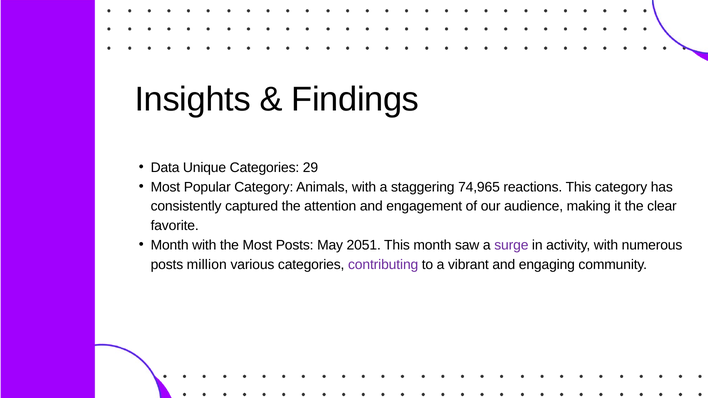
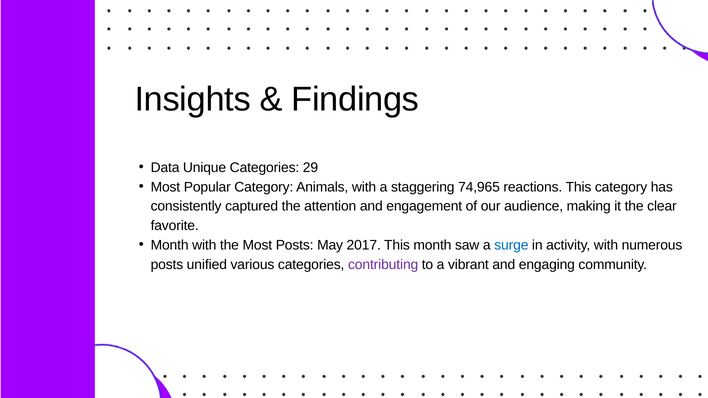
2051: 2051 -> 2017 (364, 245)
surge colour: purple -> blue (511, 245)
million: million -> unified (207, 265)
